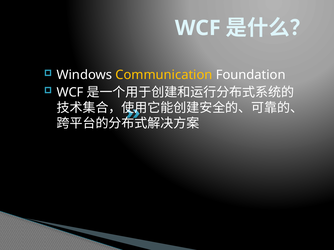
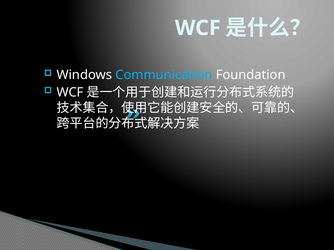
Communication colour: yellow -> light blue (164, 75)
